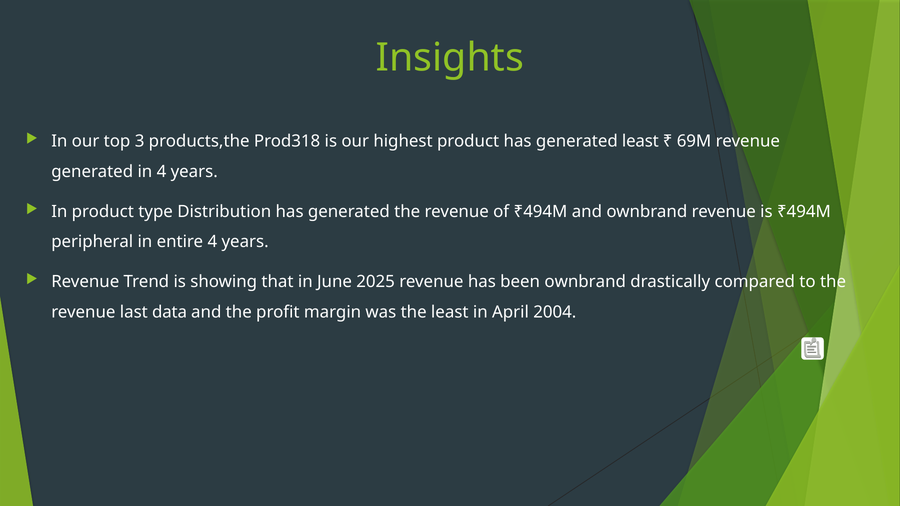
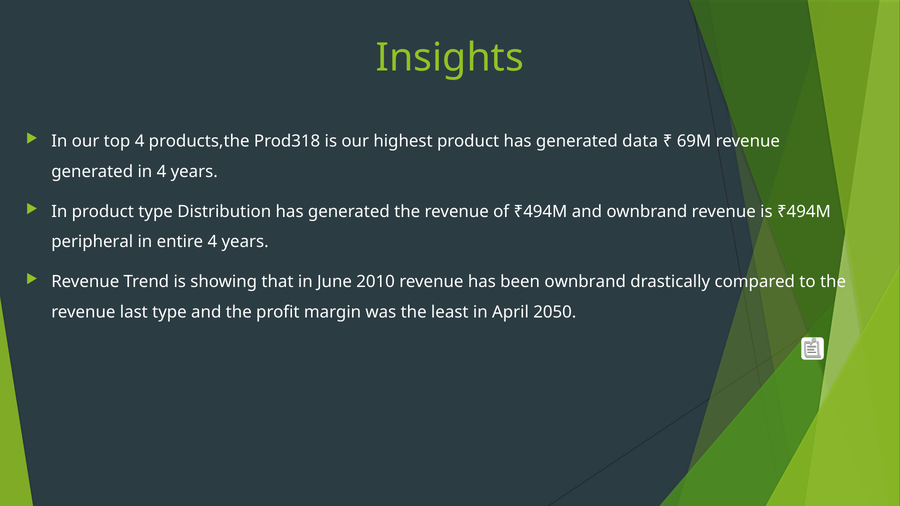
top 3: 3 -> 4 (140, 141)
generated least: least -> data (640, 141)
2025: 2025 -> 2010 (376, 282)
last data: data -> type (169, 312)
2004: 2004 -> 2050 (555, 312)
